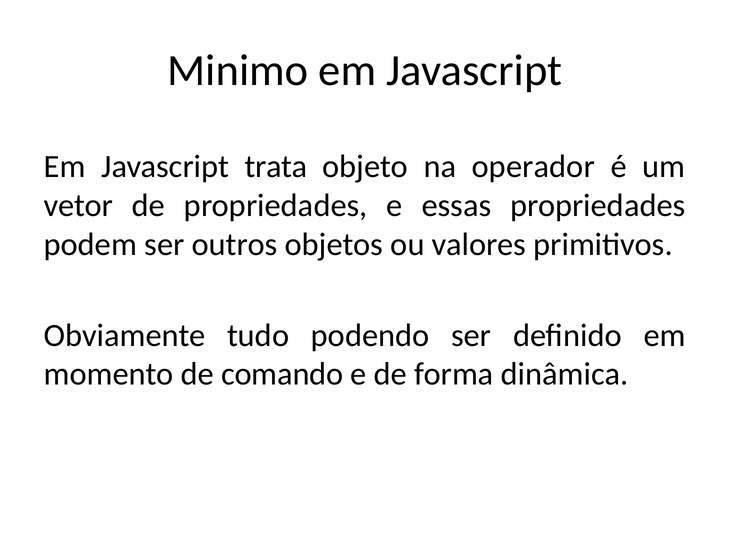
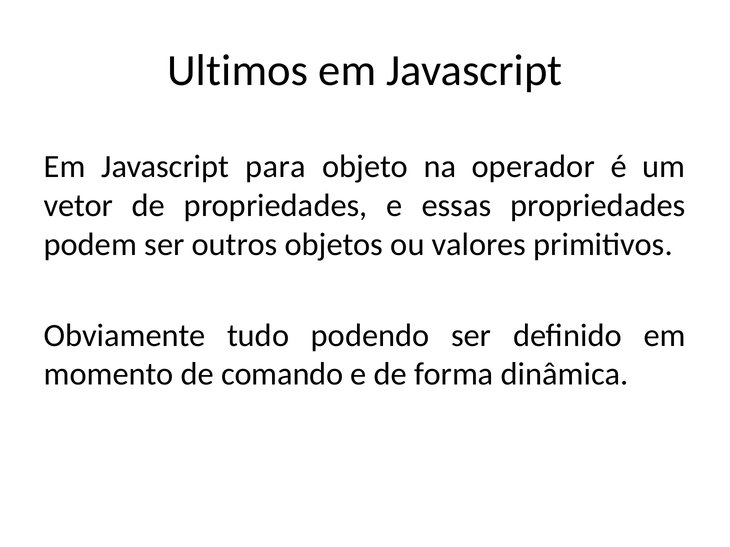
Minimo: Minimo -> Ultimos (238, 71)
trata: trata -> para (276, 167)
